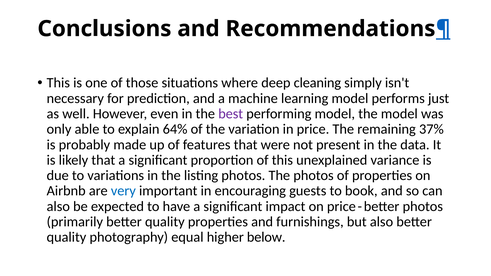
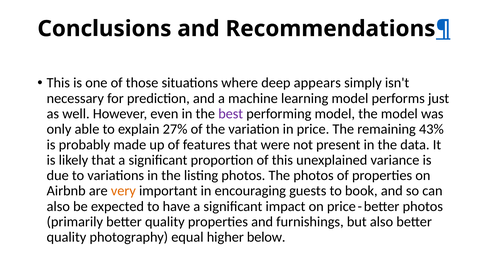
cleaning: cleaning -> appears (317, 83)
64%: 64% -> 27% (175, 129)
37%: 37% -> 43% (431, 129)
very colour: blue -> orange (123, 191)
